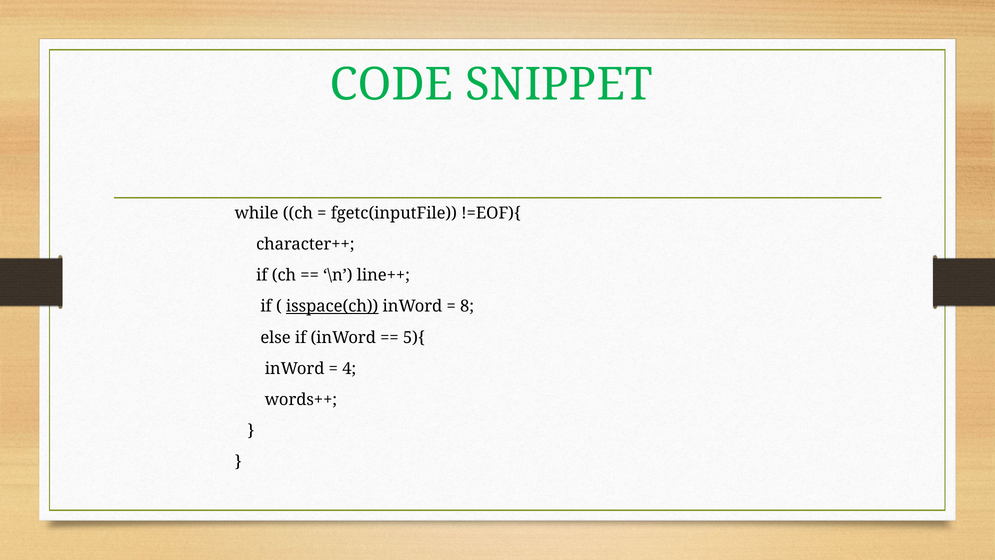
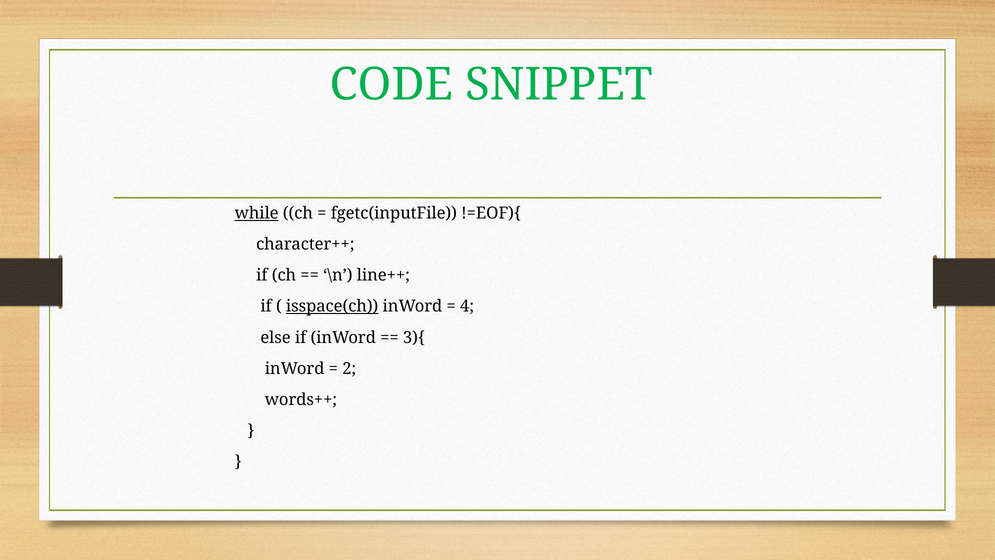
while underline: none -> present (257, 213)
8: 8 -> 4 (467, 306)
5){: 5){ -> 3){ (414, 337)
4: 4 -> 2 (349, 368)
